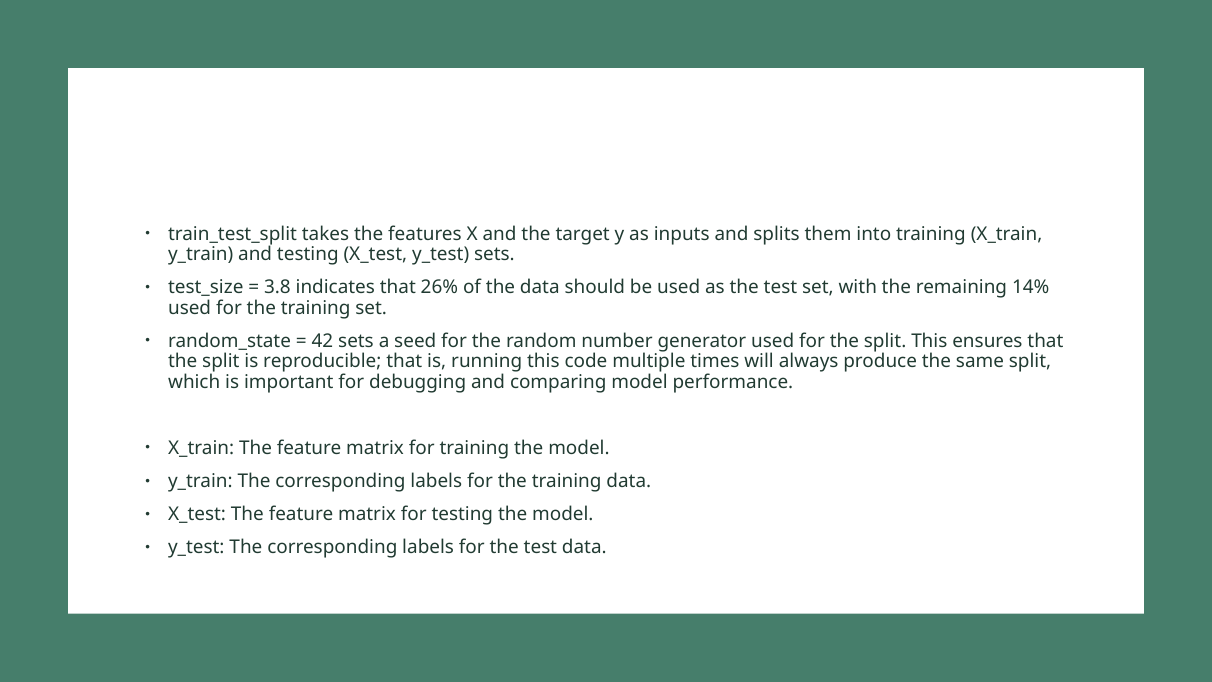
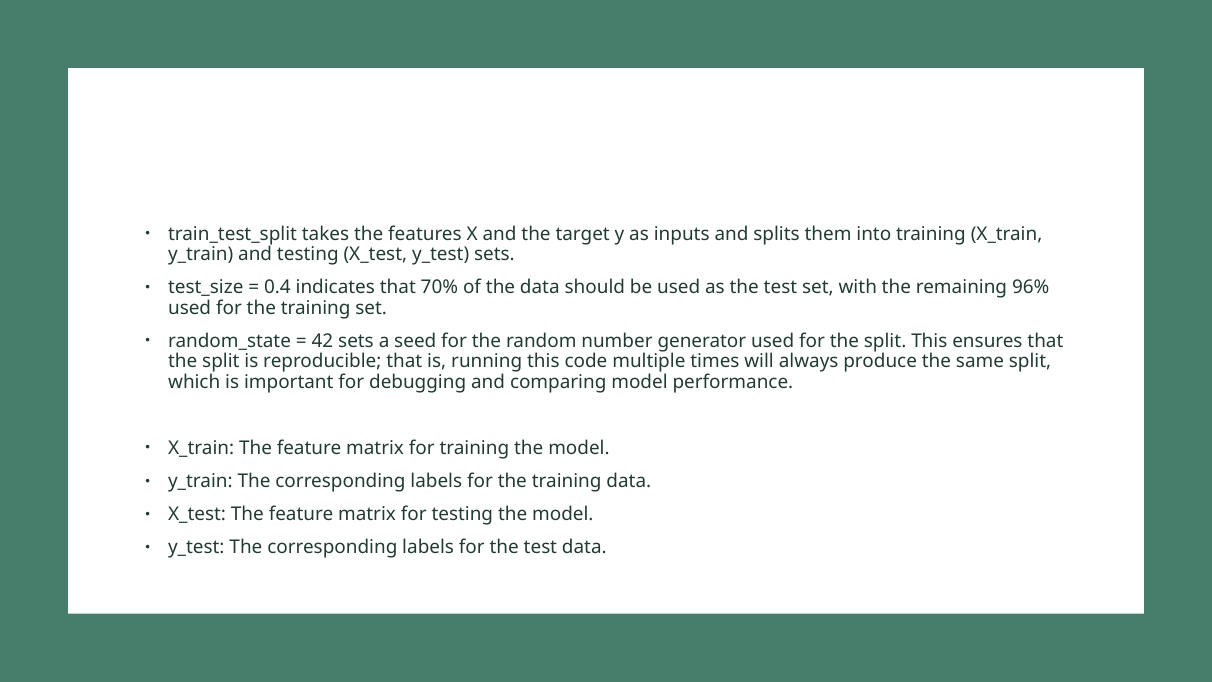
3.8: 3.8 -> 0.4 (277, 288)
26%: 26% -> 70% (439, 288)
14%: 14% -> 96% (1031, 288)
